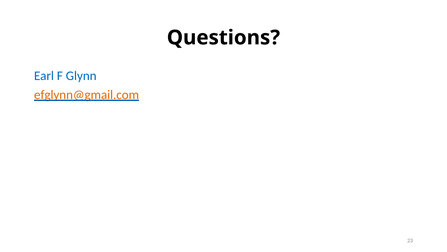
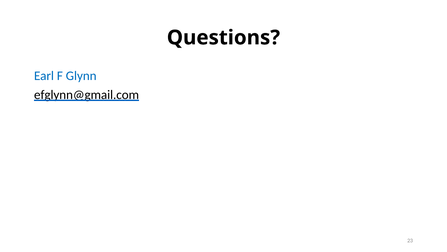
efglynn@gmail.com colour: orange -> black (87, 95)
